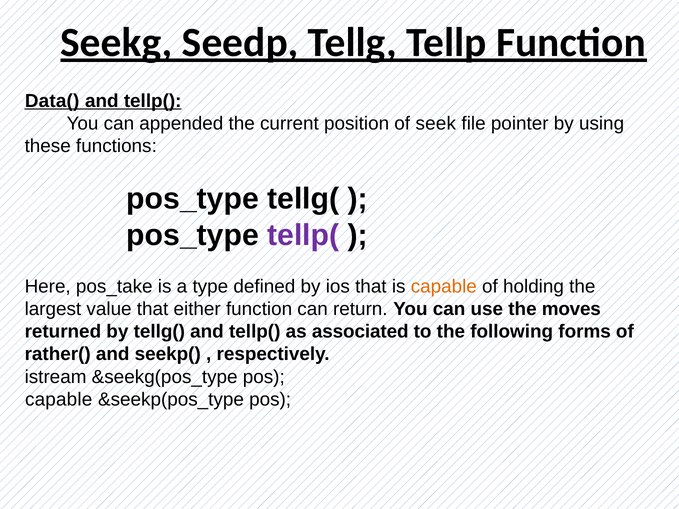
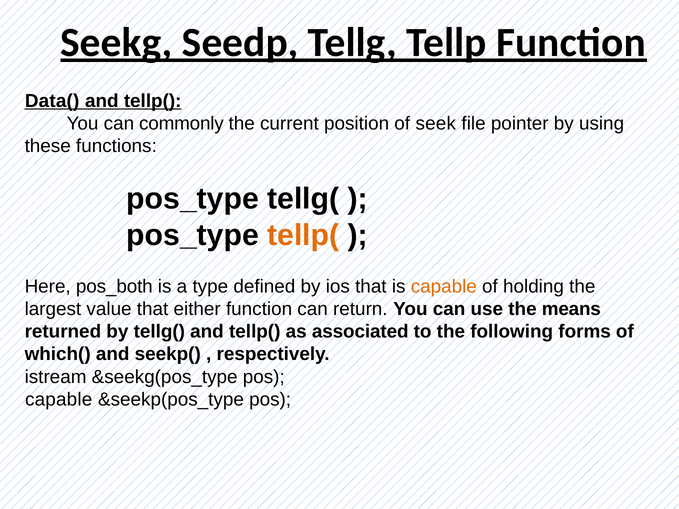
appended: appended -> commonly (181, 123)
tellp( colour: purple -> orange (303, 235)
pos_take: pos_take -> pos_both (114, 286)
moves: moves -> means (571, 309)
rather(: rather( -> which( (58, 354)
